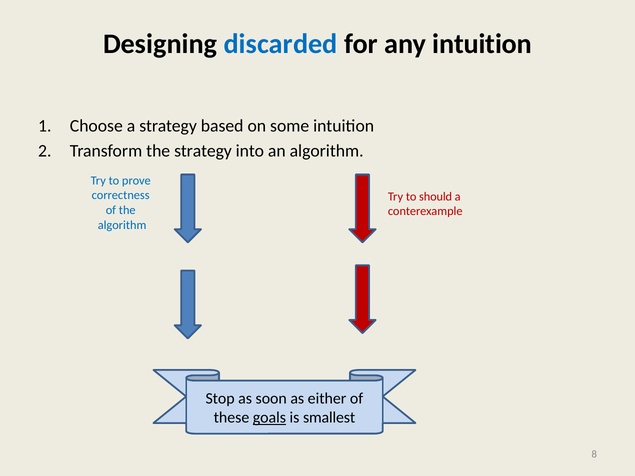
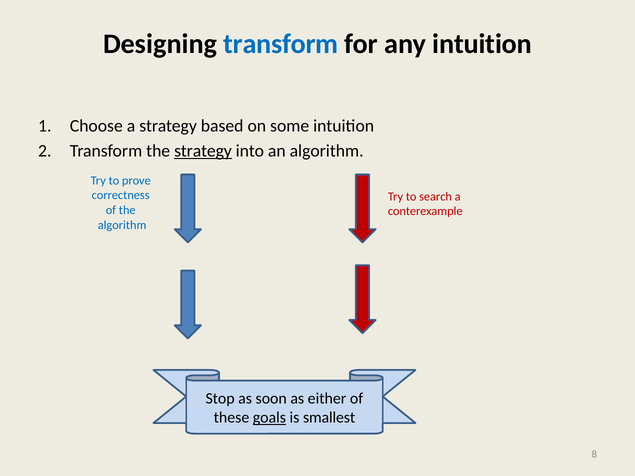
Designing discarded: discarded -> transform (281, 44)
strategy underline: none -> present (203, 151)
should: should -> search (436, 197)
